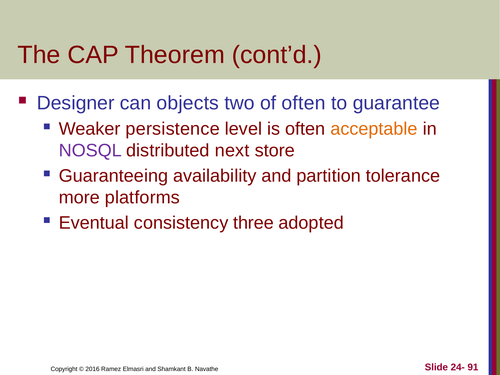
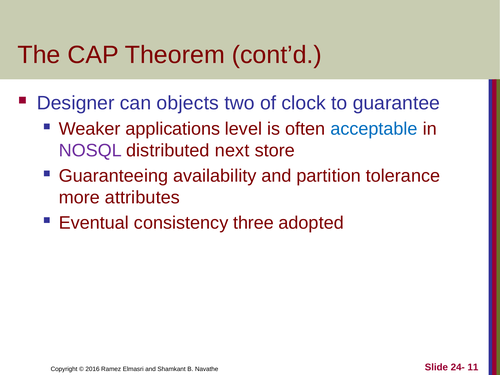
of often: often -> clock (304, 103)
persistence: persistence -> applications (173, 129)
acceptable colour: orange -> blue (374, 129)
platforms: platforms -> attributes (142, 198)
91: 91 -> 11 (473, 367)
